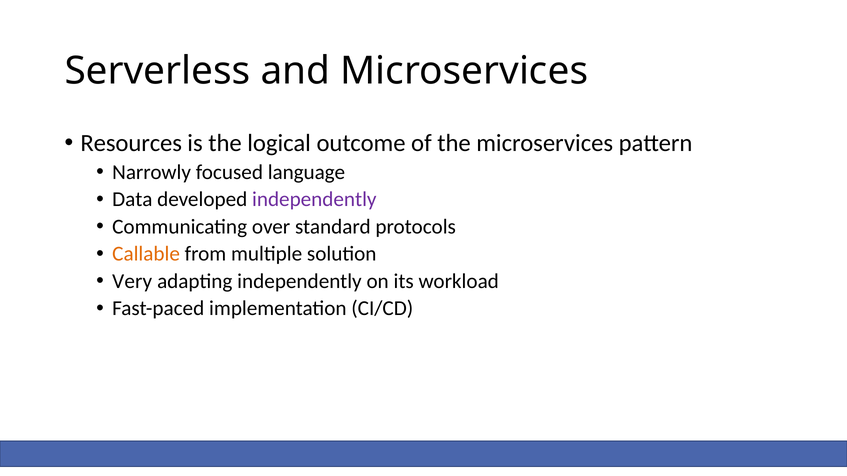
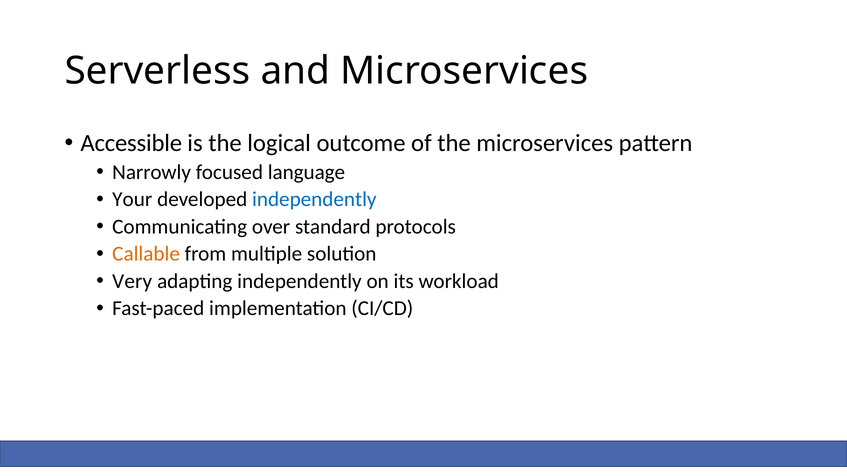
Resources: Resources -> Accessible (131, 143)
Data: Data -> Your (132, 200)
independently colour: purple -> blue (314, 200)
